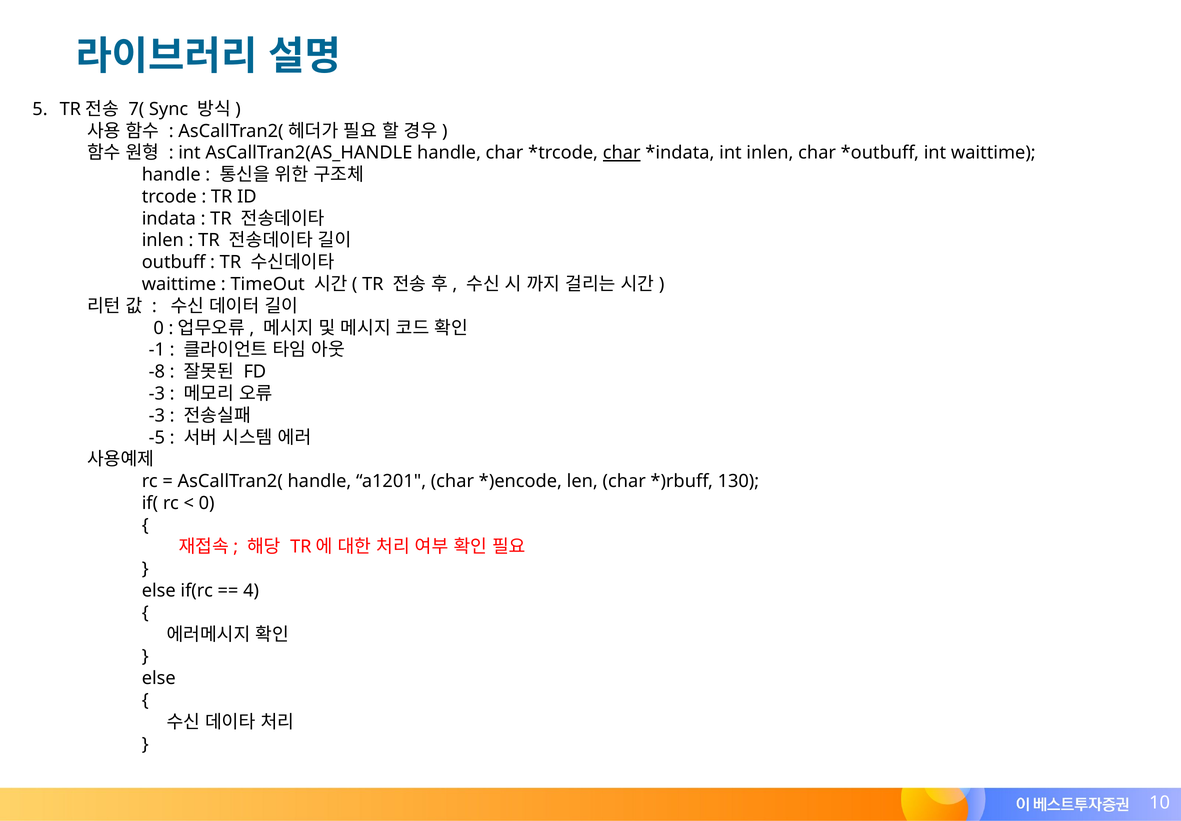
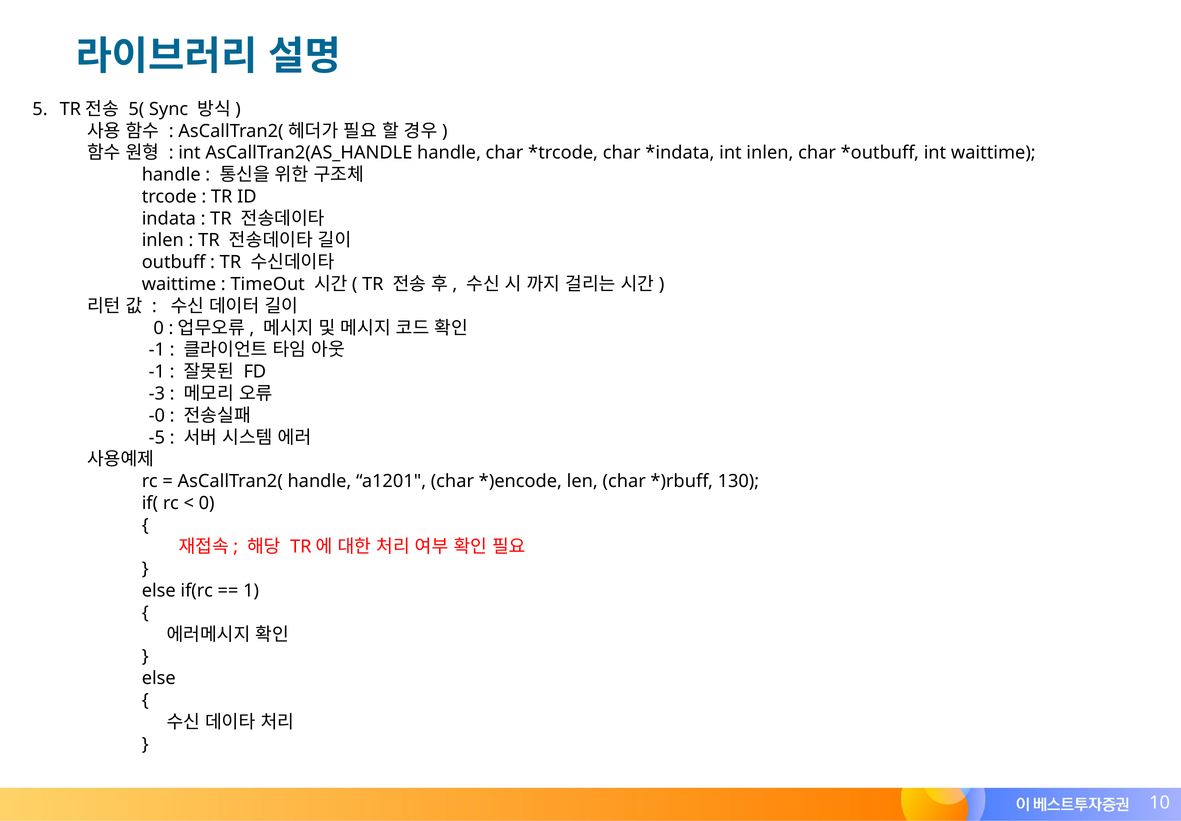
7(: 7( -> 5( (136, 109)
char underline: present -> none (622, 153)
-8: -8 -> -1 (157, 372)
-3: -3 -> -0 (157, 416)
4: 4 -> 1 (251, 591)
